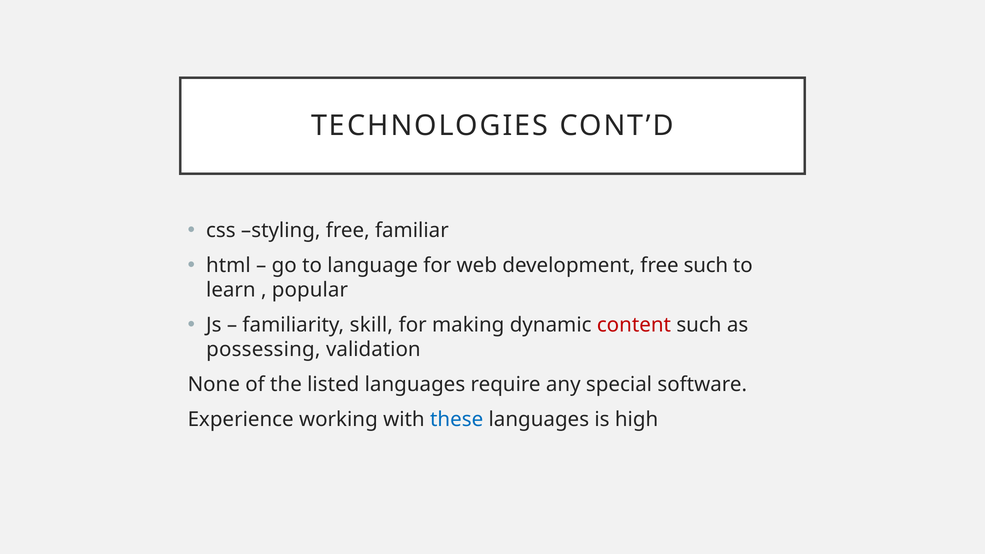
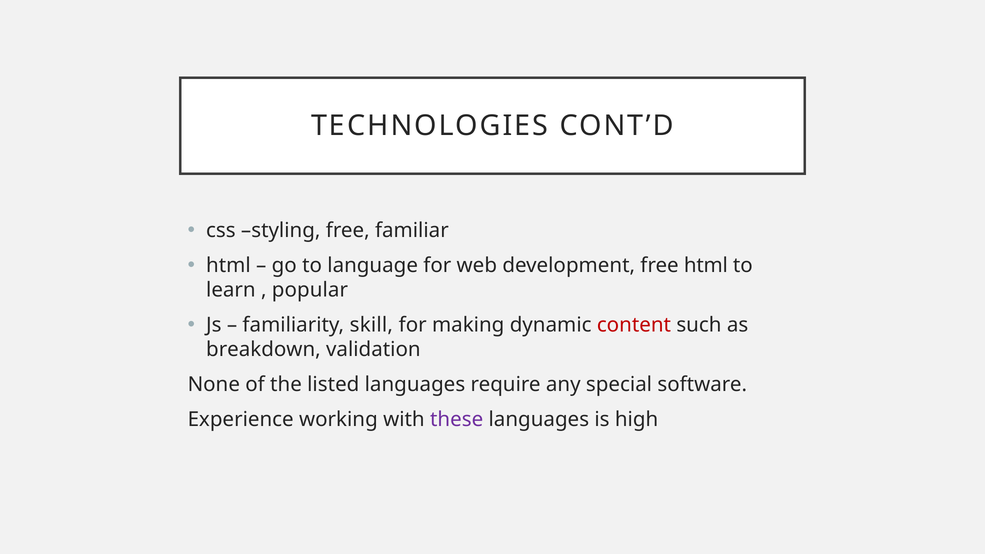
free such: such -> html (706, 265)
possessing: possessing -> breakdown (263, 350)
these colour: blue -> purple (457, 419)
